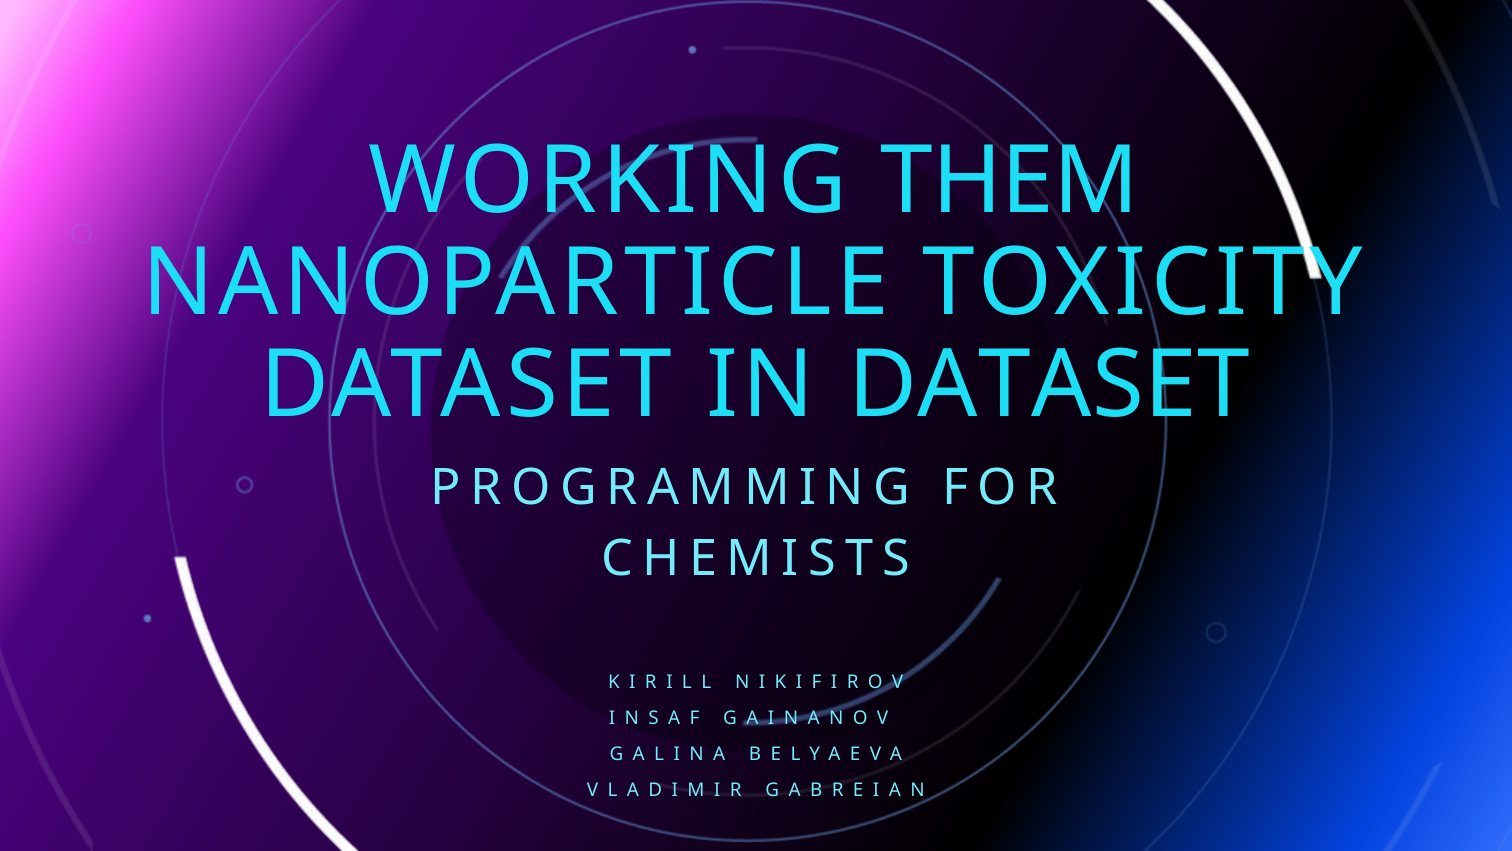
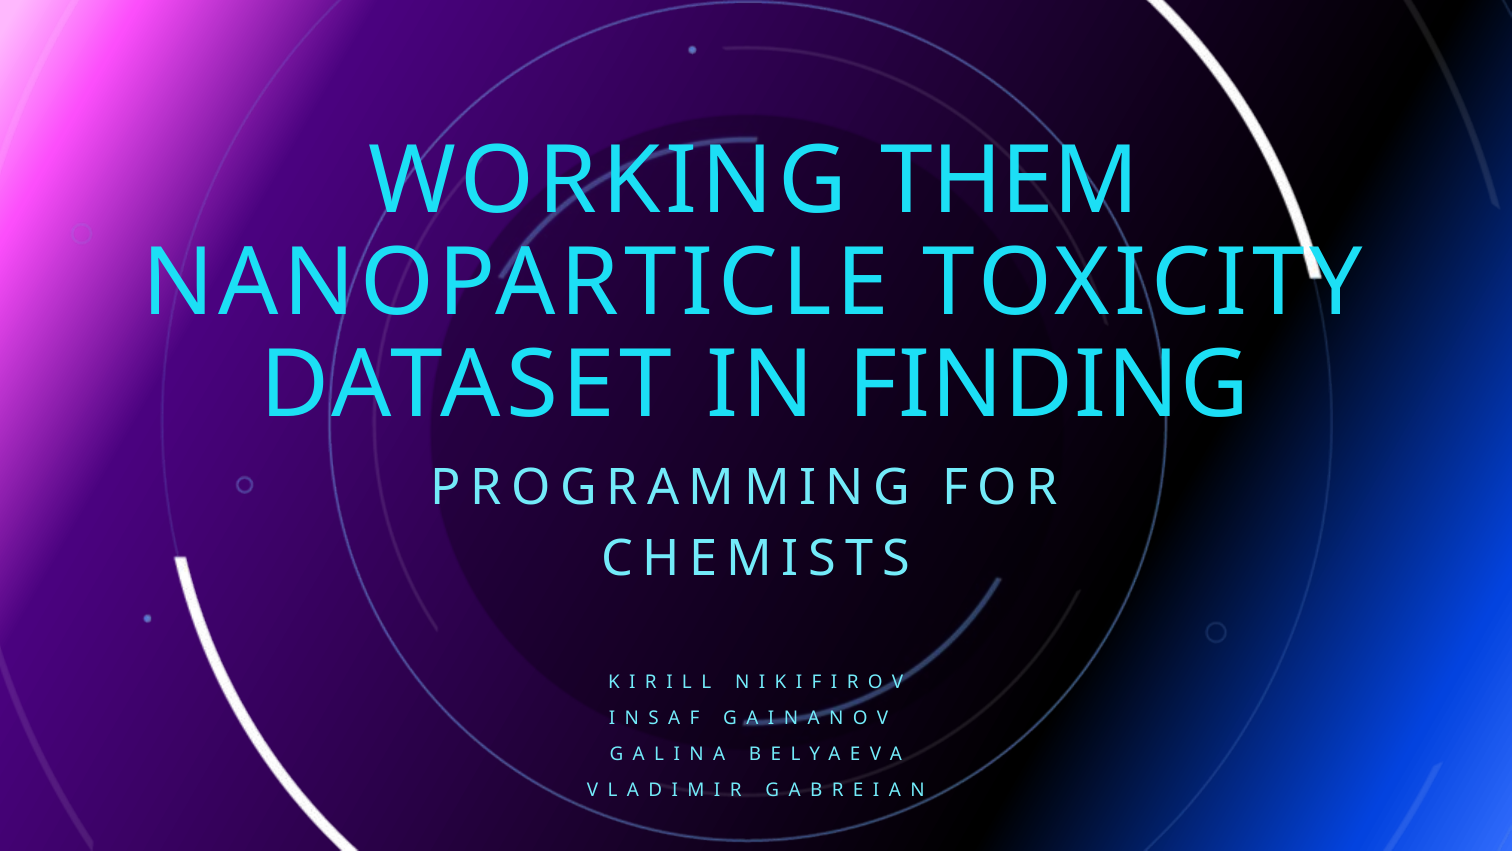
IN DATASET: DATASET -> FINDING (1049, 385)
